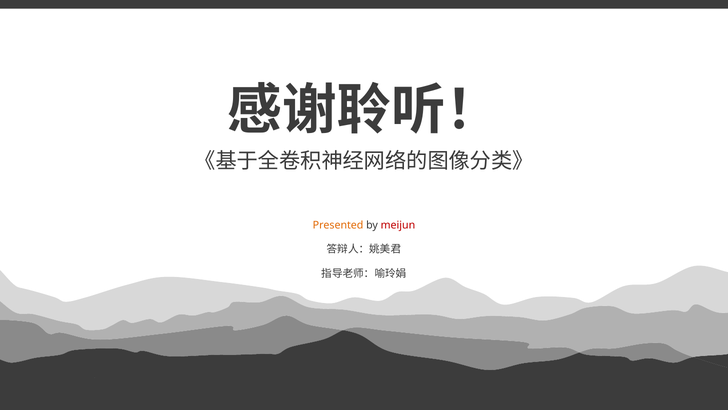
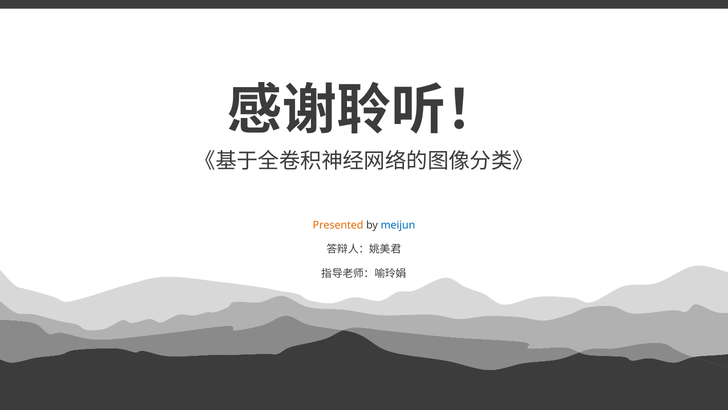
meijun colour: red -> blue (398, 225)
